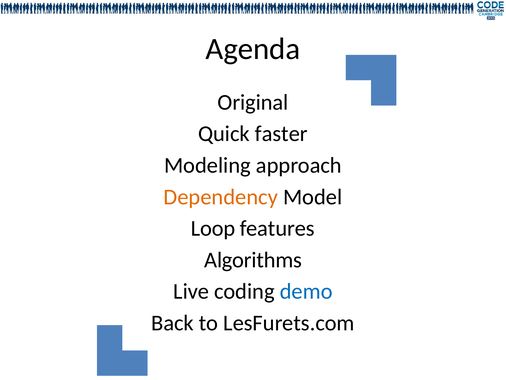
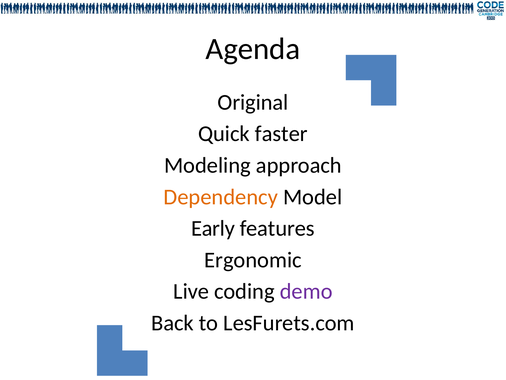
Loop: Loop -> Early (213, 228)
Algorithms: Algorithms -> Ergonomic (253, 260)
demo colour: blue -> purple (306, 291)
